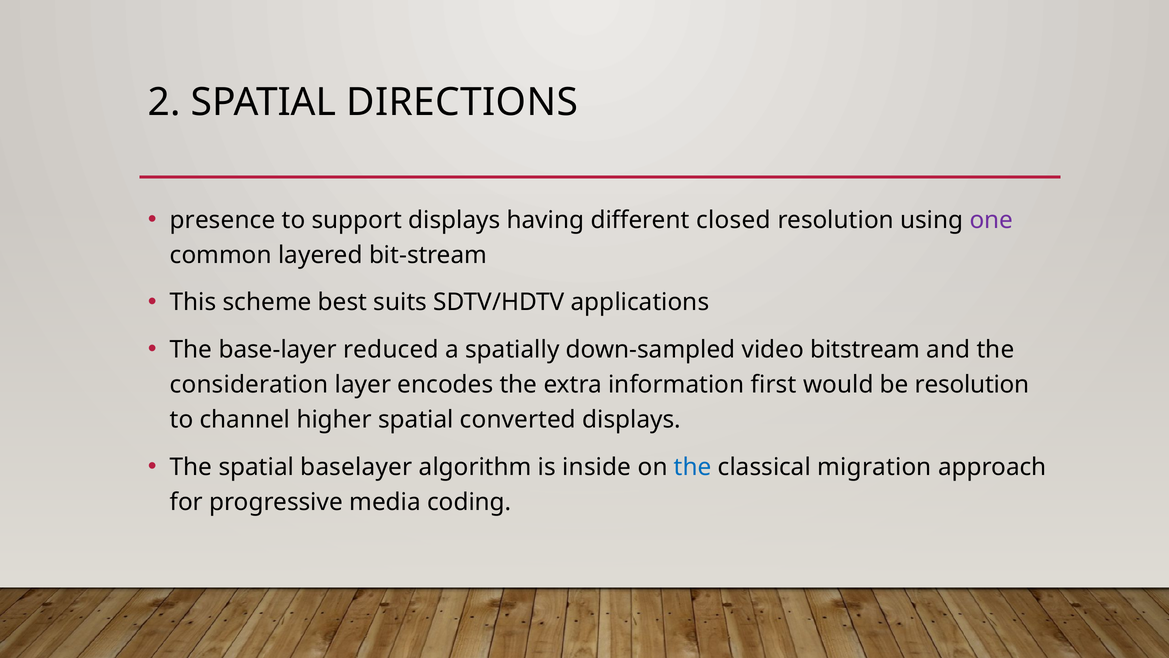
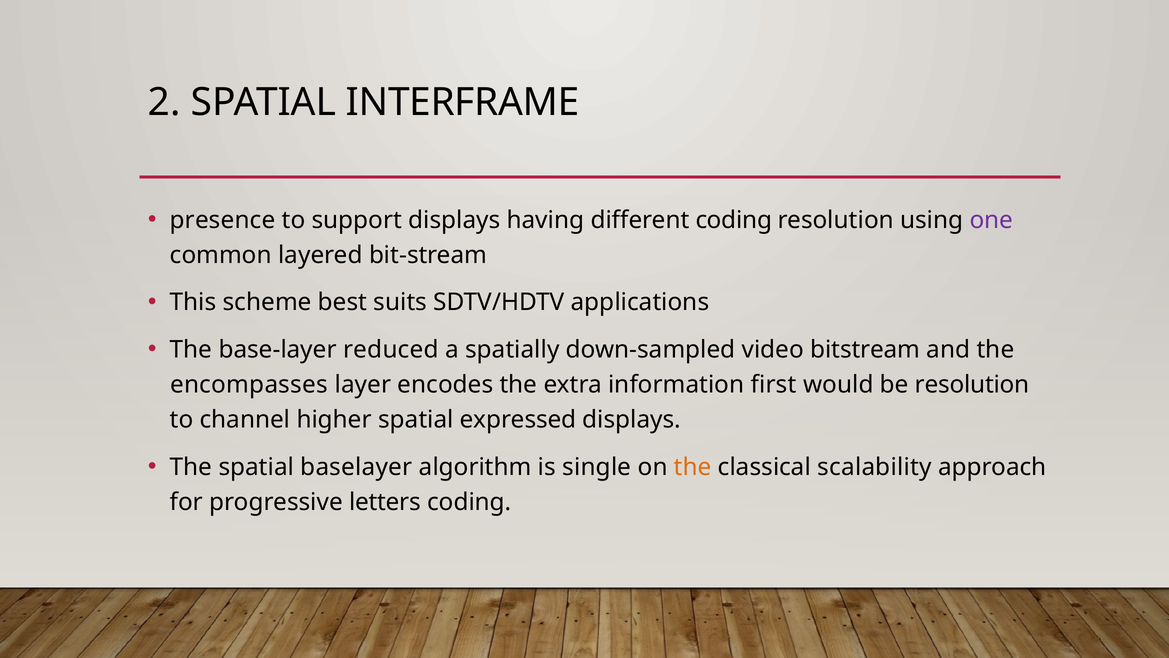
DIRECTIONS: DIRECTIONS -> INTERFRAME (463, 102)
different closed: closed -> coding (734, 220)
consideration: consideration -> encompasses (249, 384)
converted: converted -> expressed (518, 420)
inside: inside -> single (597, 467)
the colour: blue -> orange (693, 467)
migration: migration -> scalability (874, 467)
media: media -> letters (385, 502)
